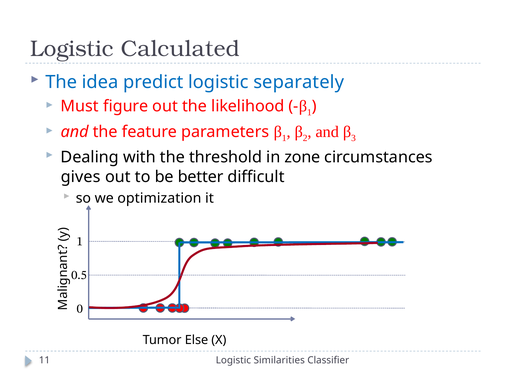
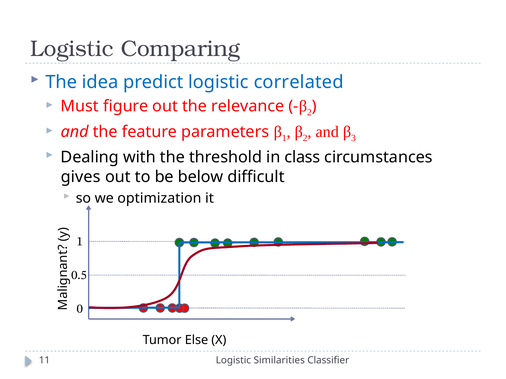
Calculated: Calculated -> Comparing (180, 49)
separately: separately -> correlated (299, 82)
likelihood: likelihood -> relevance (248, 106)
1: 1 -> 2 (309, 113)
zone: zone -> class (302, 158)
better: better -> below (201, 177)
